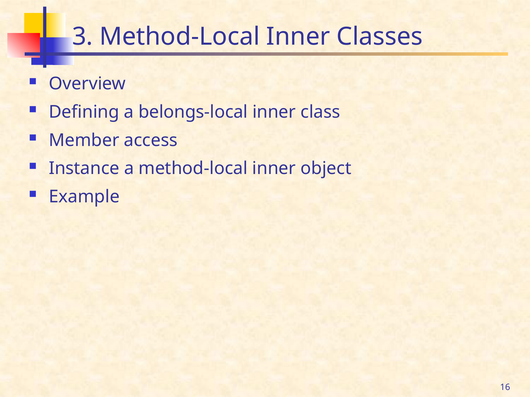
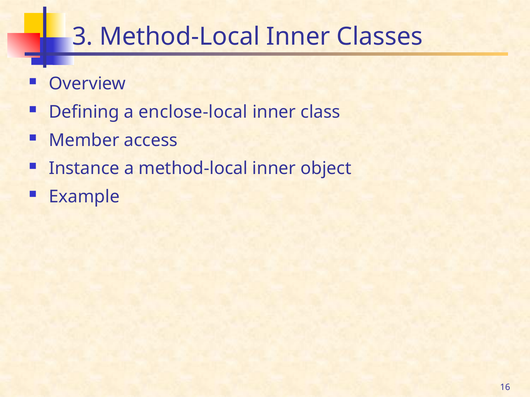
belongs-local: belongs-local -> enclose-local (193, 112)
